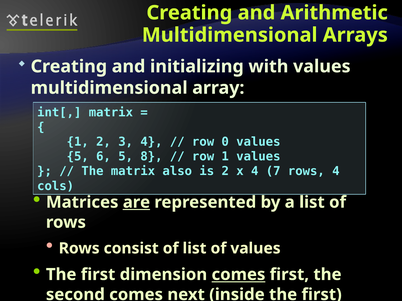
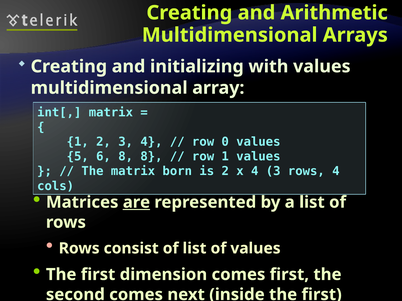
6 5: 5 -> 8 (126, 157)
also: also -> born (177, 172)
4 7: 7 -> 3 (273, 172)
comes underline: present -> none (238, 275)
